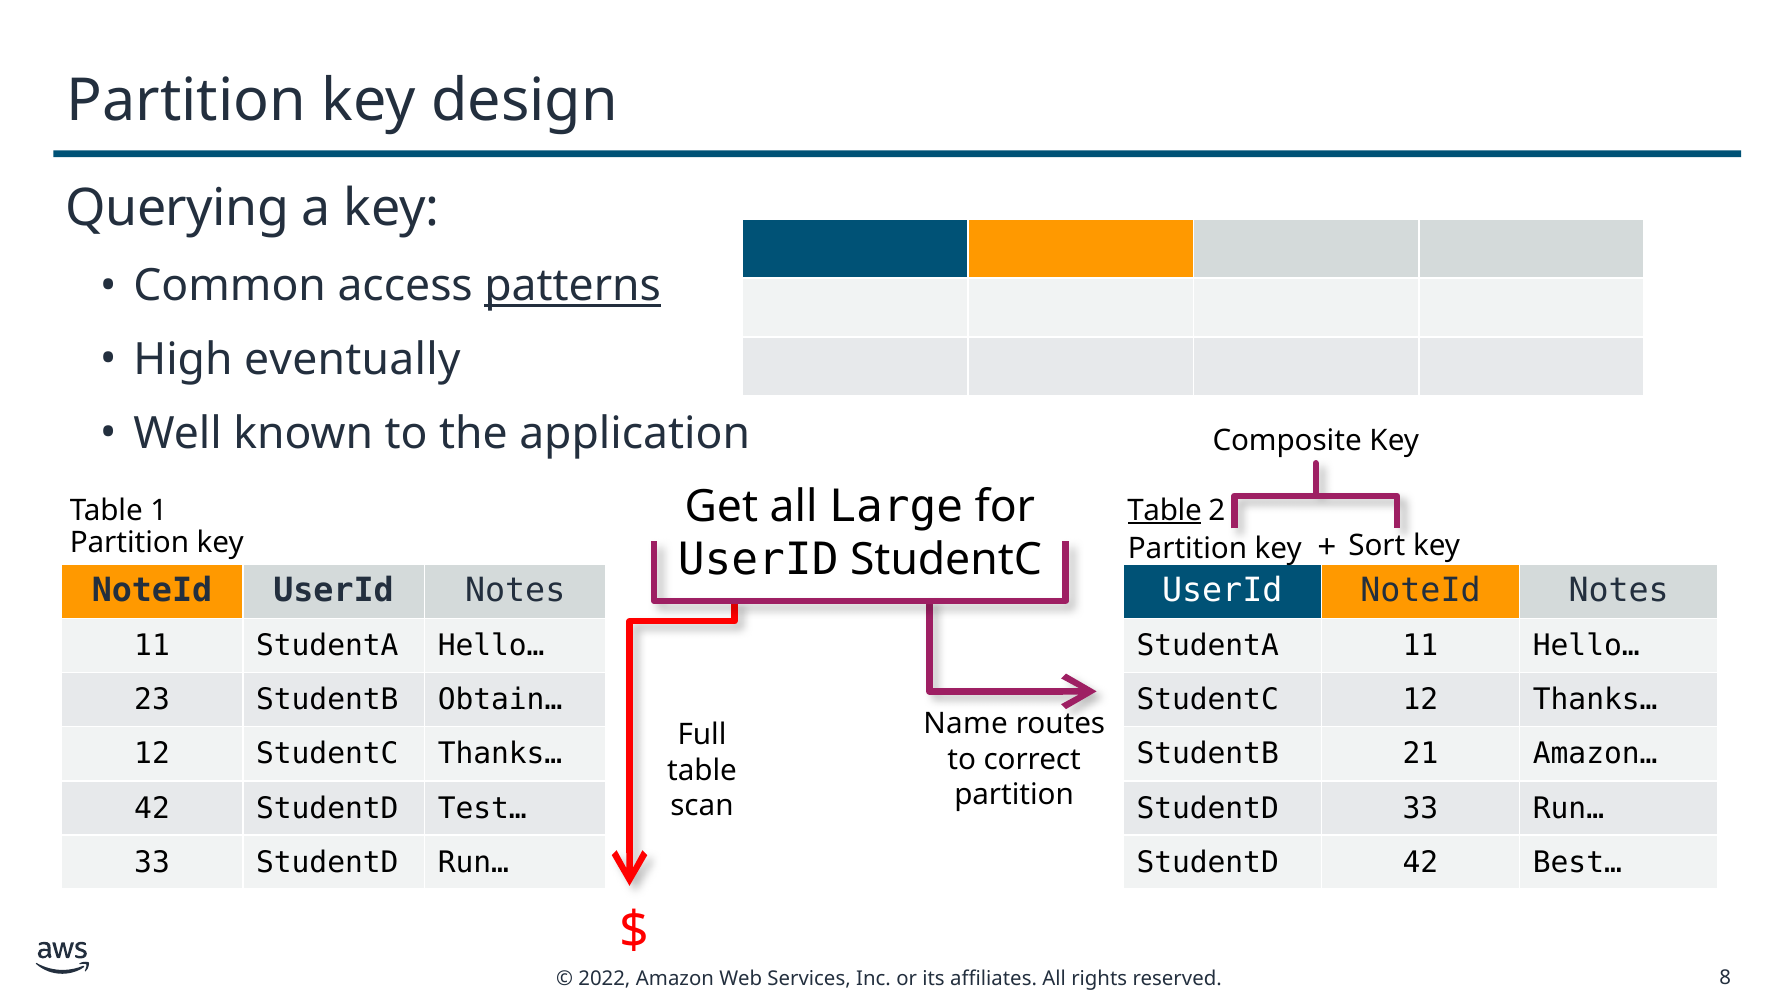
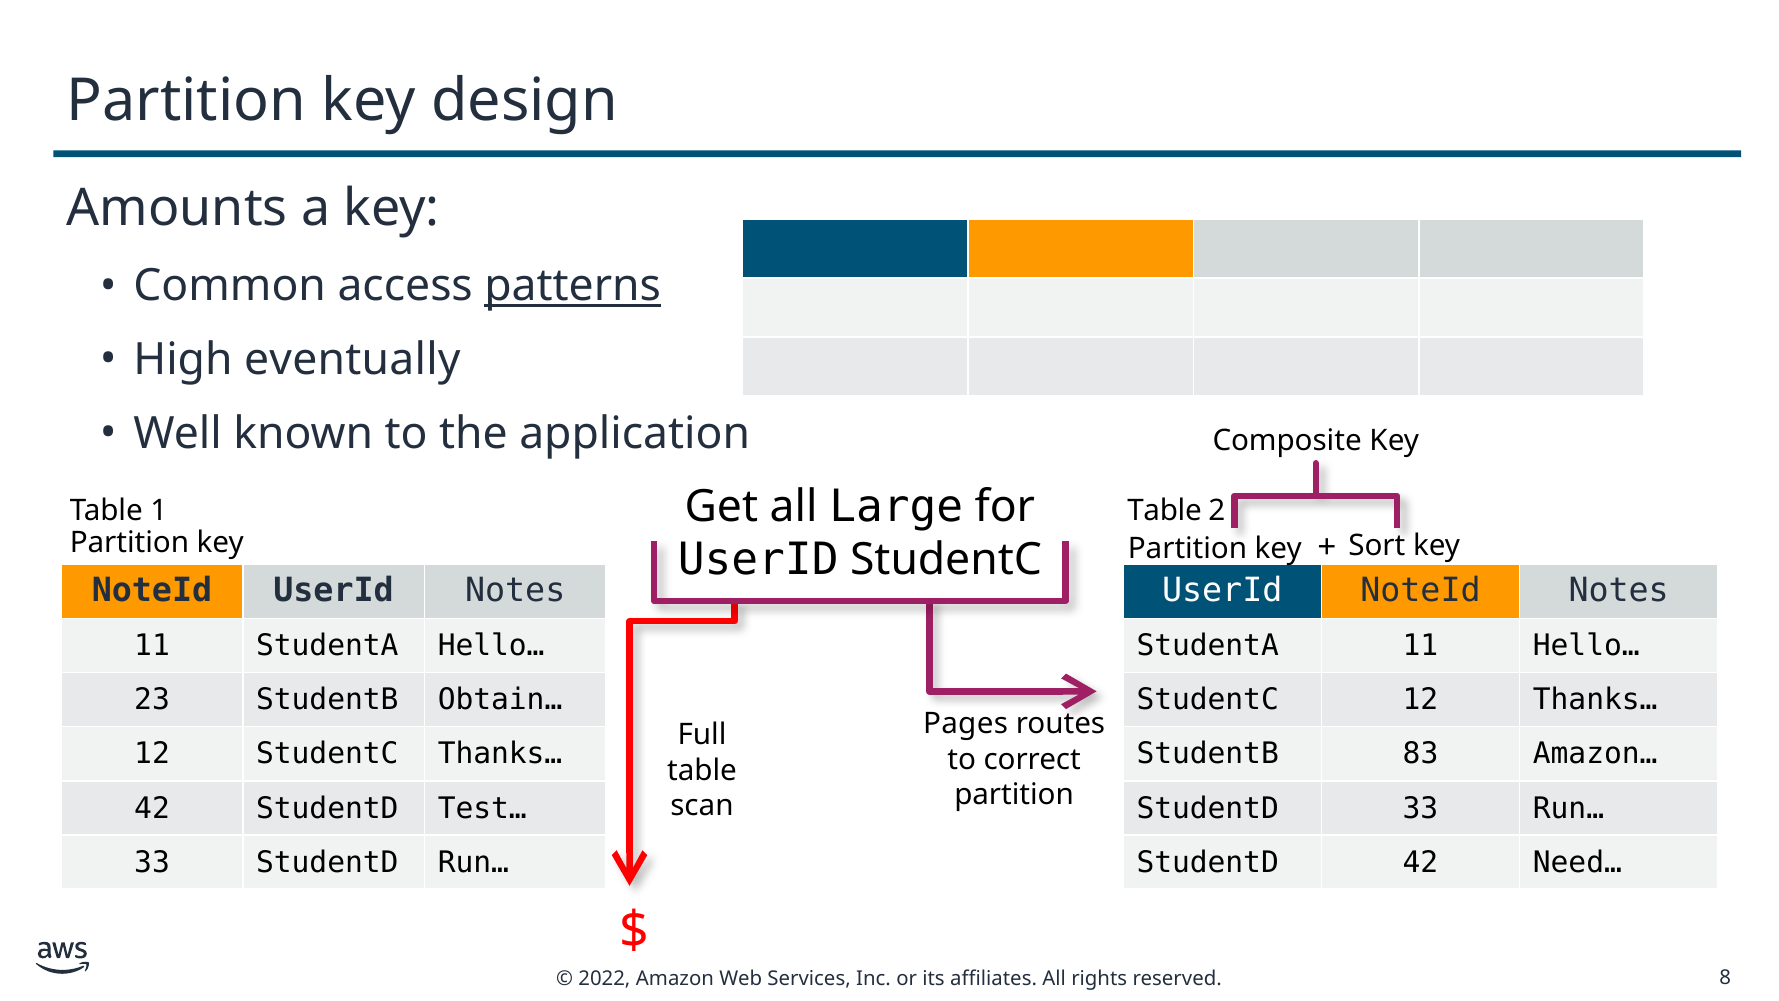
Querying: Querying -> Amounts (177, 208)
Table underline: present -> none (1165, 510)
Name: Name -> Pages (966, 724)
21: 21 -> 83 (1421, 754)
Best…: Best… -> Need… (1577, 862)
